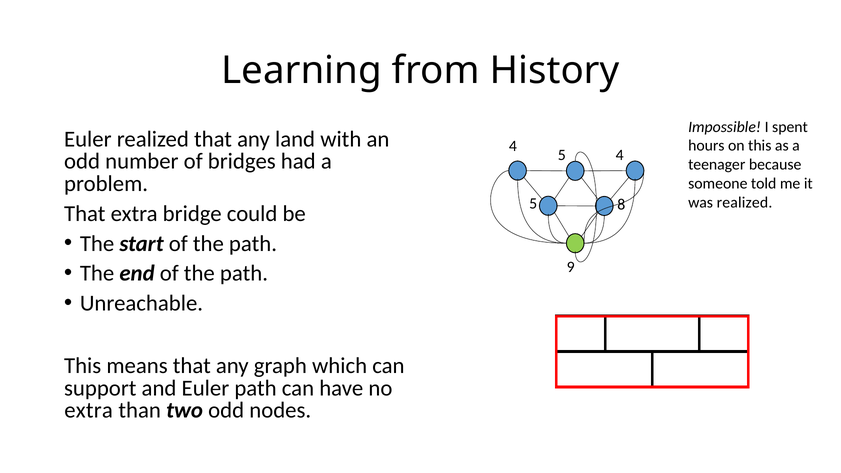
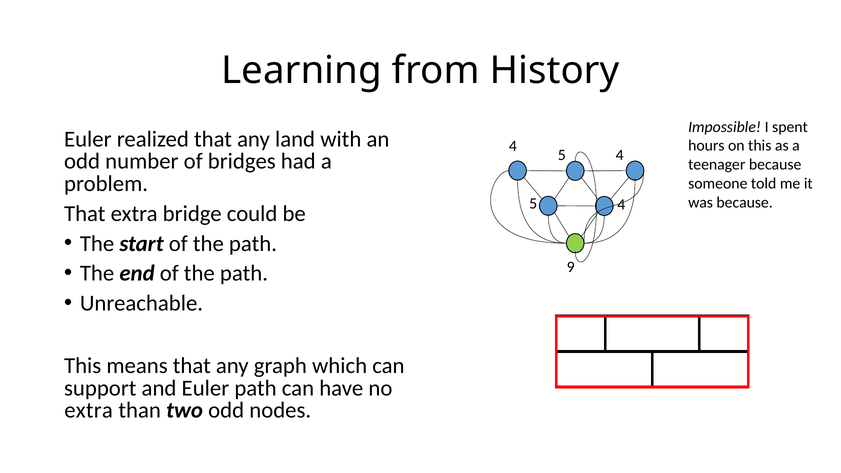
was realized: realized -> because (745, 203)
5 8: 8 -> 4 (621, 205)
